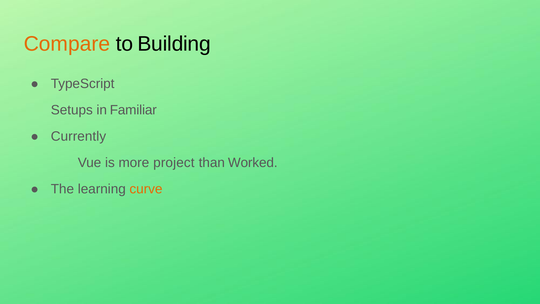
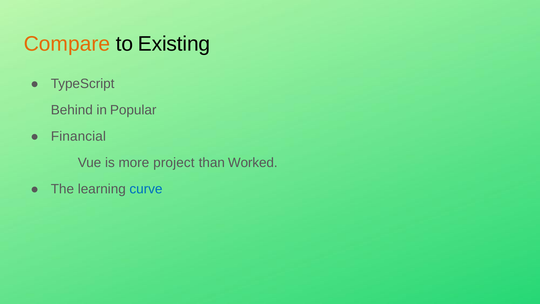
Building: Building -> Existing (174, 44)
Setups: Setups -> Behind (72, 110)
Familiar: Familiar -> Popular (133, 110)
Currently: Currently -> Financial (78, 136)
curve colour: orange -> blue (146, 189)
